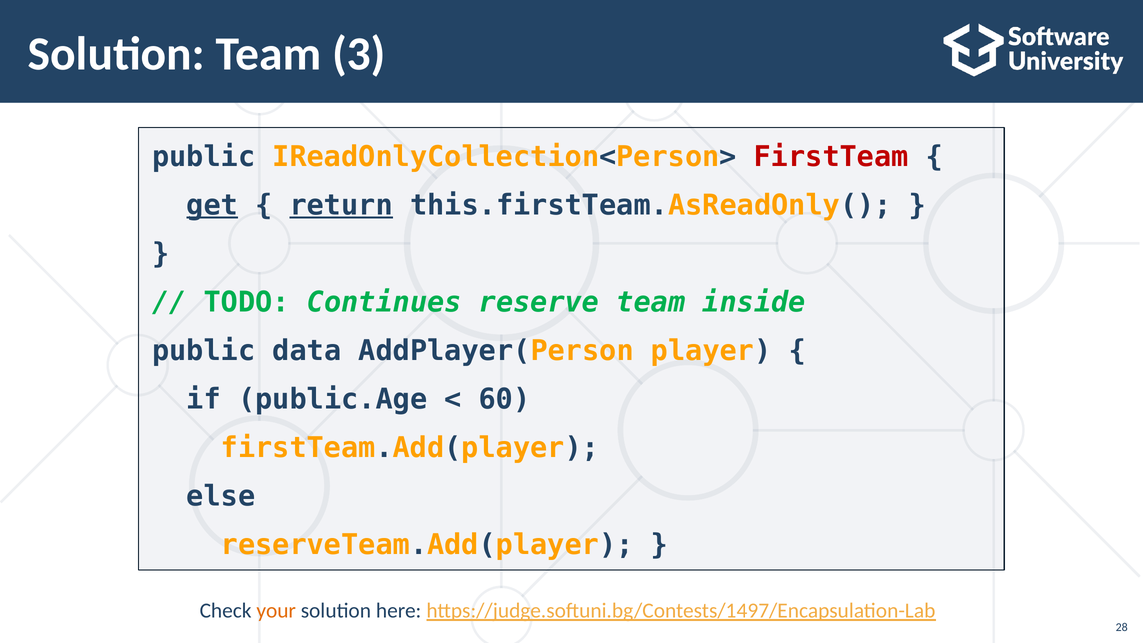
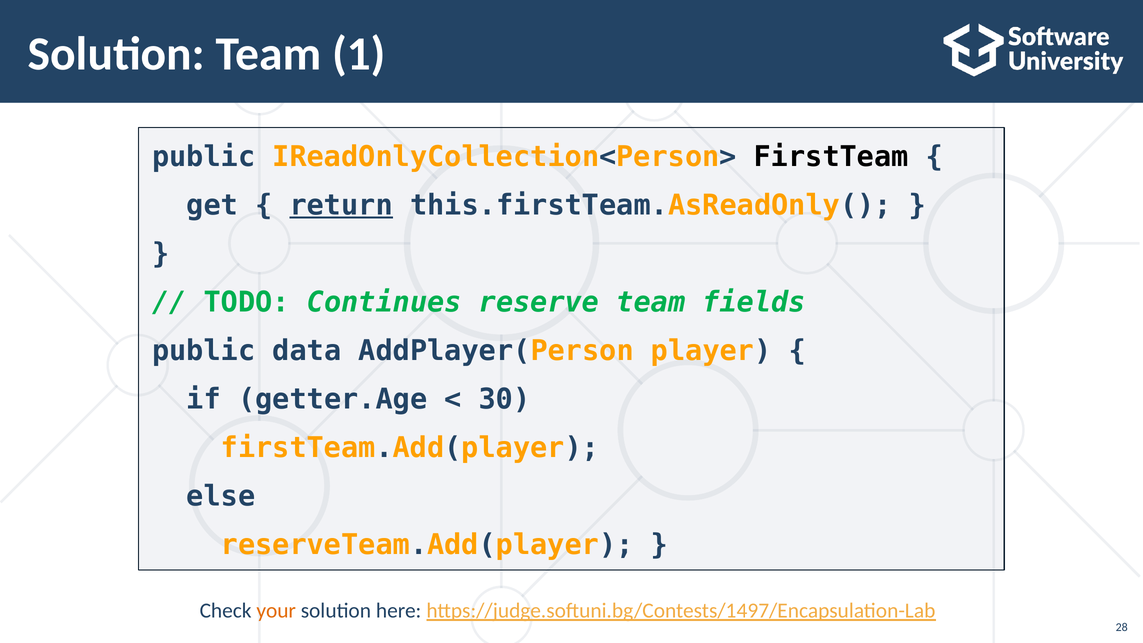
3: 3 -> 1 (359, 54)
FirstTeam colour: red -> black (831, 157)
get underline: present -> none (212, 205)
inside: inside -> fields (754, 302)
public.Age: public.Age -> getter.Age (333, 399)
60: 60 -> 30 (505, 399)
